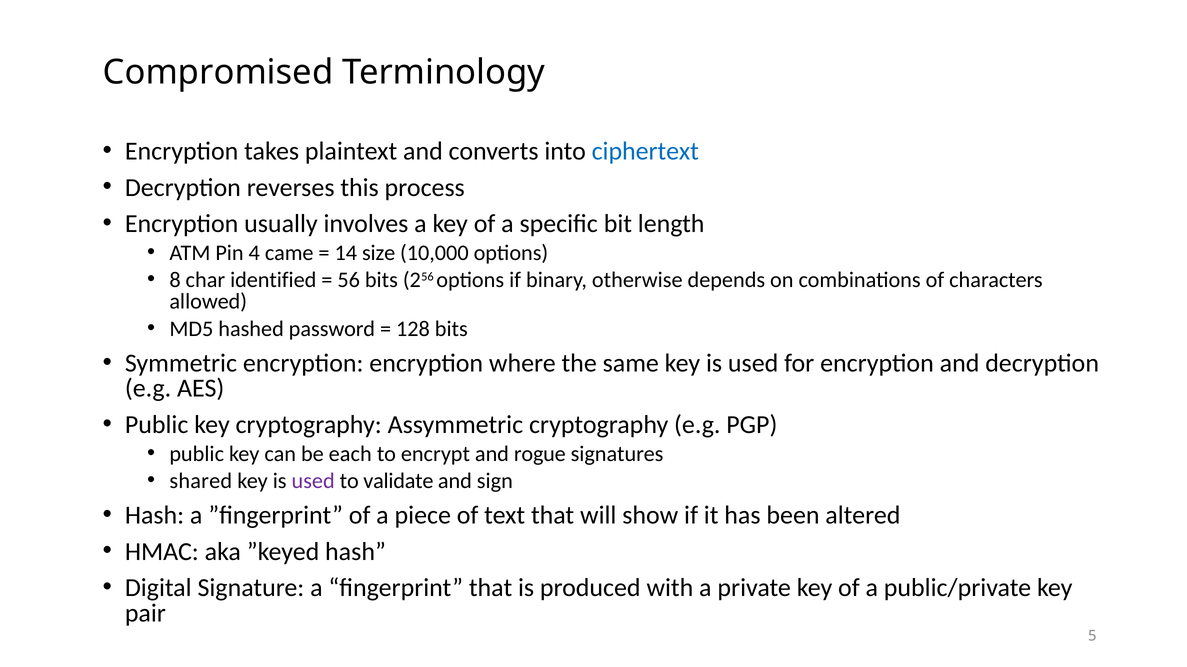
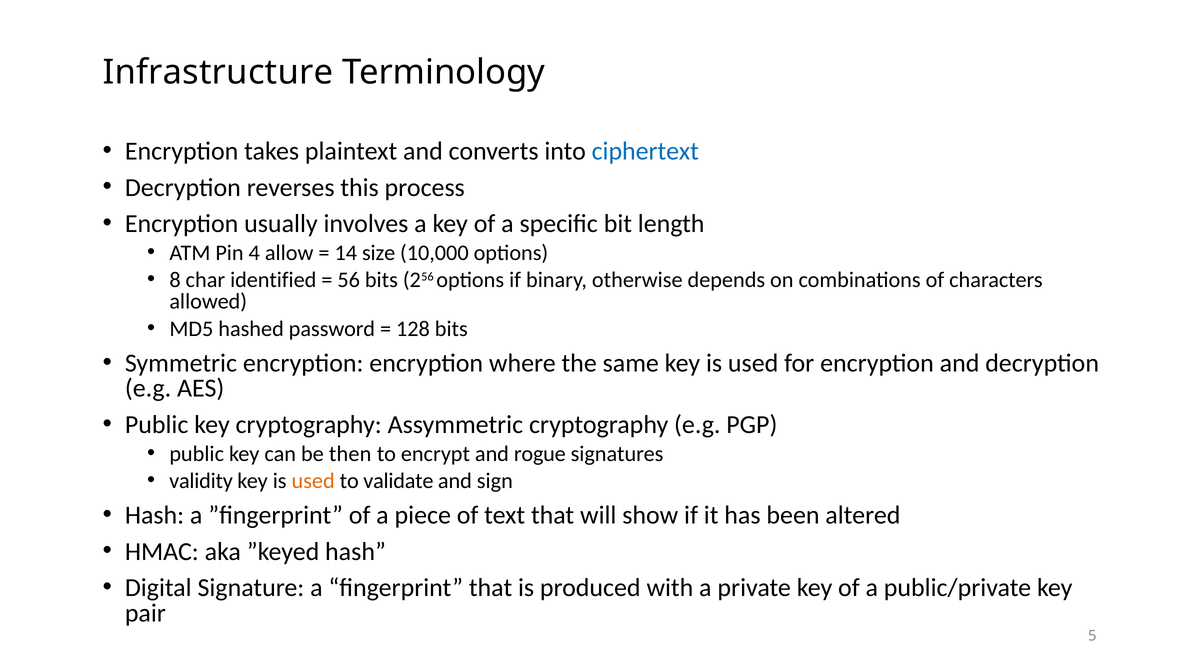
Compromised: Compromised -> Infrastructure (218, 73)
came: came -> allow (289, 253)
each: each -> then (350, 454)
shared: shared -> validity (201, 481)
used colour: purple -> orange (313, 481)
